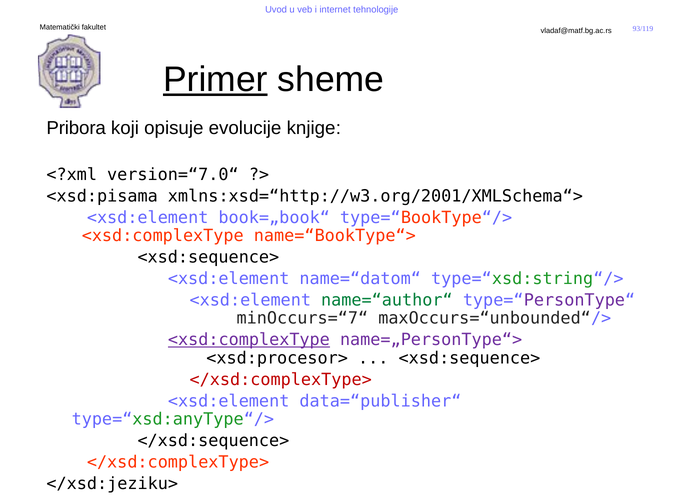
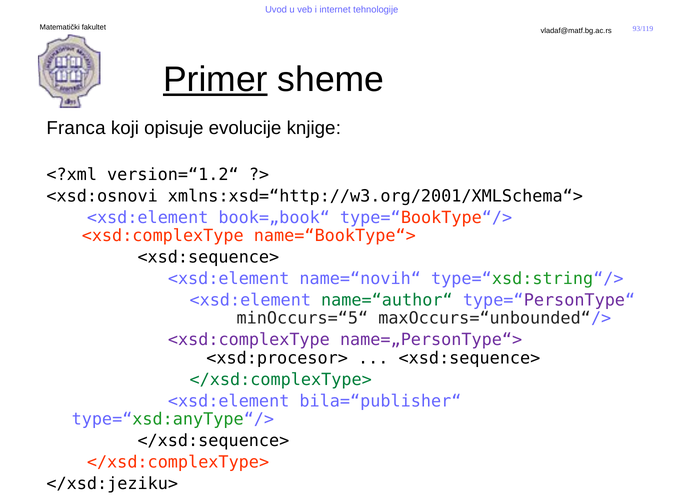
Pribora: Pribora -> Franca (76, 128)
version=“7.0“: version=“7.0“ -> version=“1.2“ (173, 175)
<xsd:pisama: <xsd:pisama -> <xsd:osnovi (102, 196)
name=“datom“: name=“datom“ -> name=“novih“ (360, 279)
minOccurs=“7“: minOccurs=“7“ -> minOccurs=“5“ (302, 319)
<xsd:complexType underline: present -> none (249, 340)
</xsd:complexType> colour: red -> green (281, 380)
data=“publisher“: data=“publisher“ -> bila=“publisher“ (380, 402)
